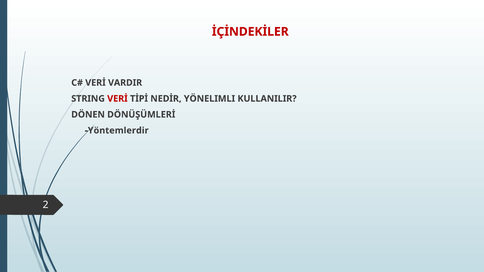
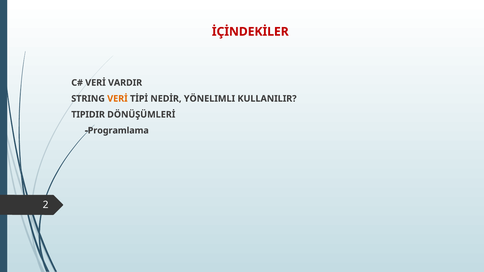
VERİ colour: red -> orange (117, 99)
DÖNEN: DÖNEN -> TIPIDIR (88, 115)
Yöntemlerdir: Yöntemlerdir -> Programlama (117, 131)
